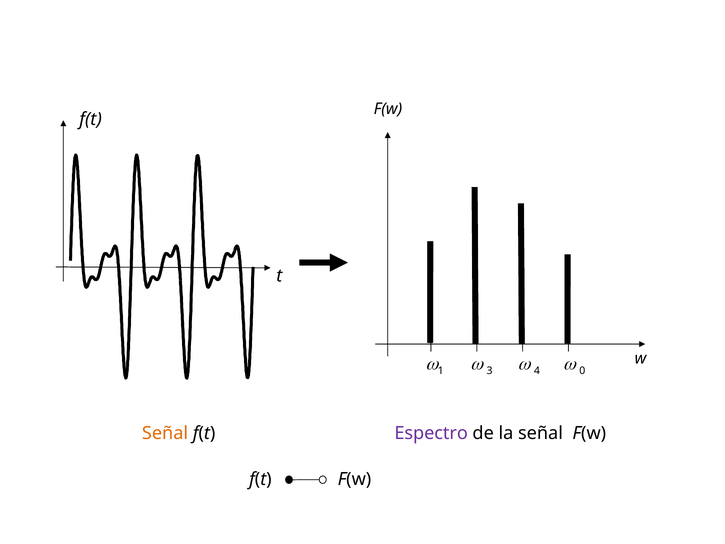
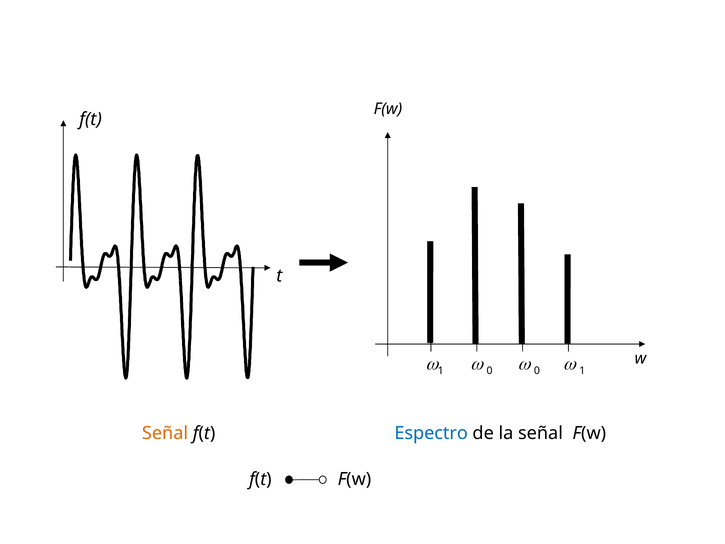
3: 3 -> 0 (490, 371)
4: 4 -> 0 (537, 371)
0: 0 -> 1 (582, 371)
Espectro colour: purple -> blue (431, 433)
